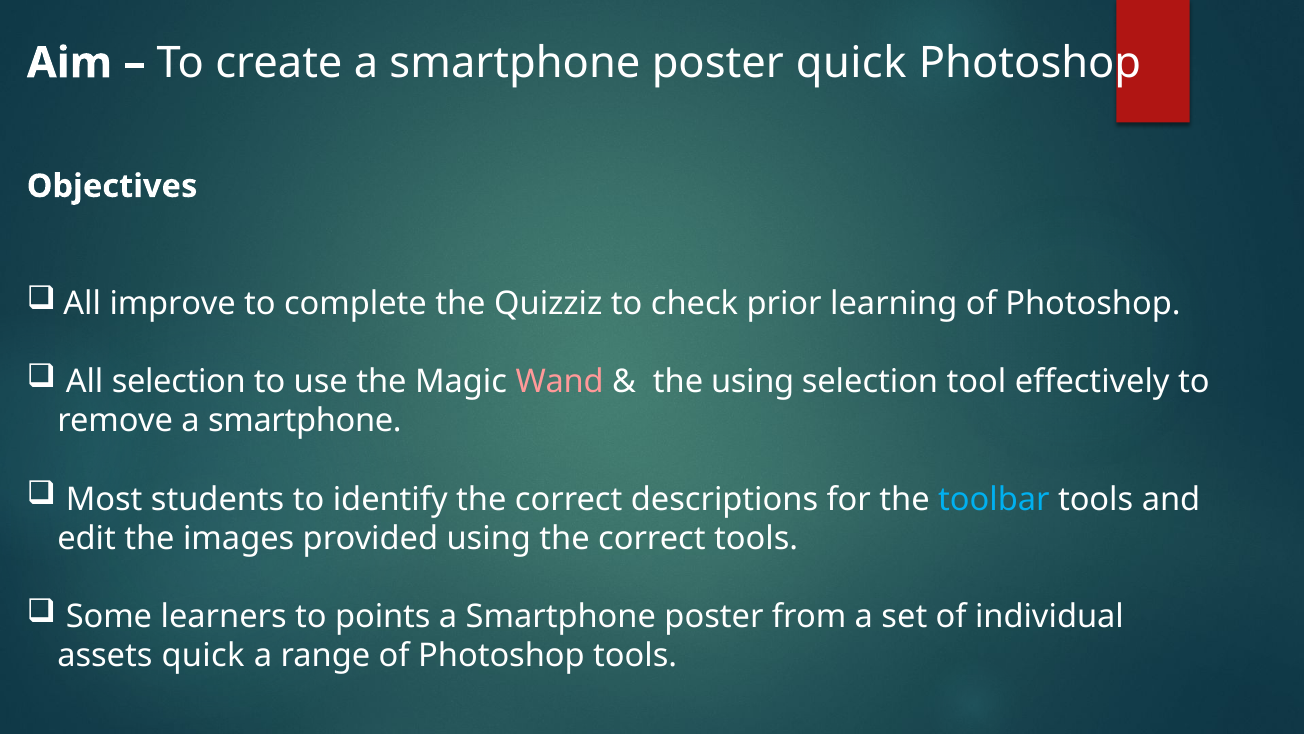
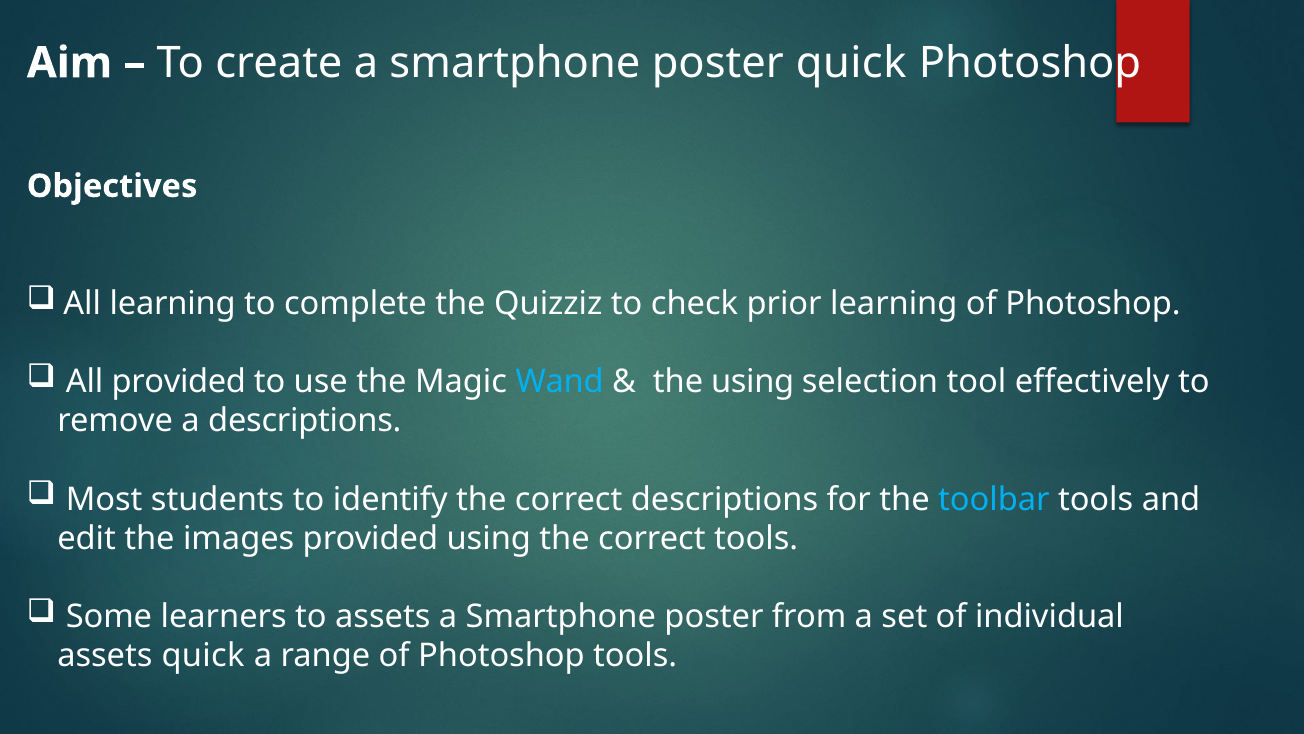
All improve: improve -> learning (173, 303)
All selection: selection -> provided (179, 382)
Wand colour: pink -> light blue (560, 382)
remove a smartphone: smartphone -> descriptions (305, 421)
to points: points -> assets (383, 616)
